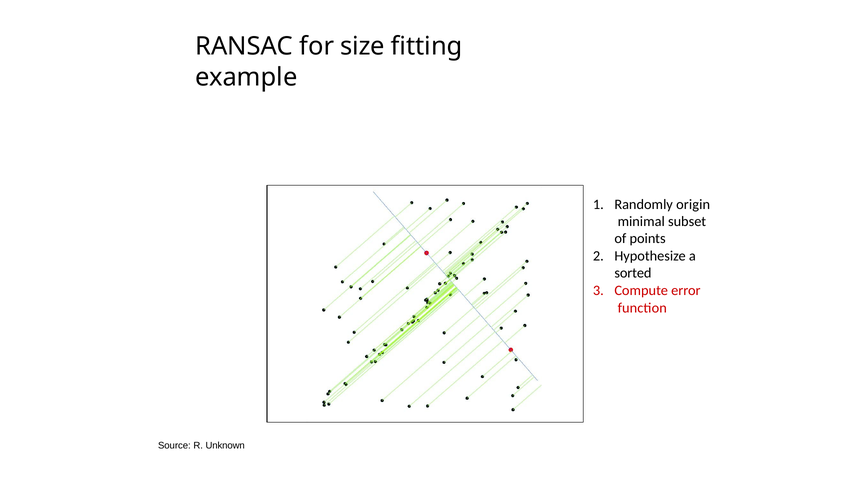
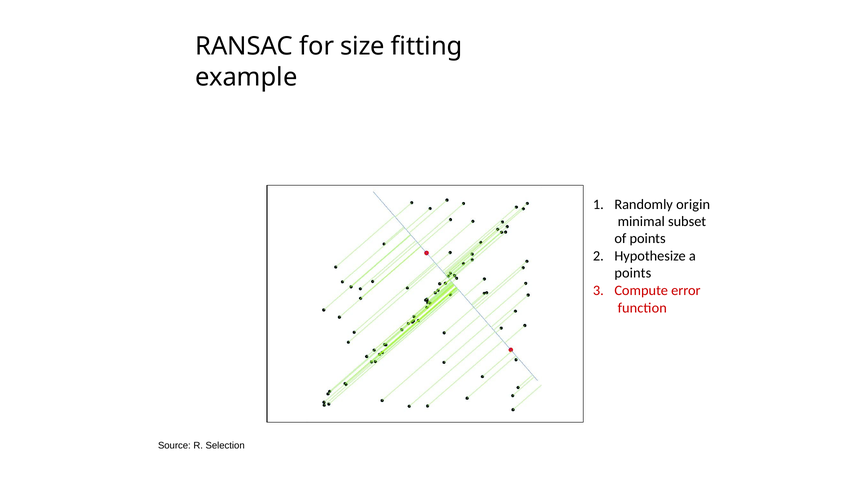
sorted: sorted -> points (633, 273)
Unknown: Unknown -> Selection (225, 446)
